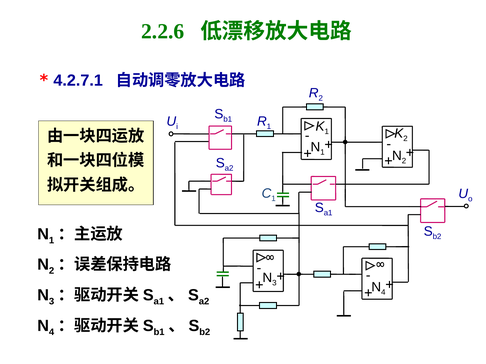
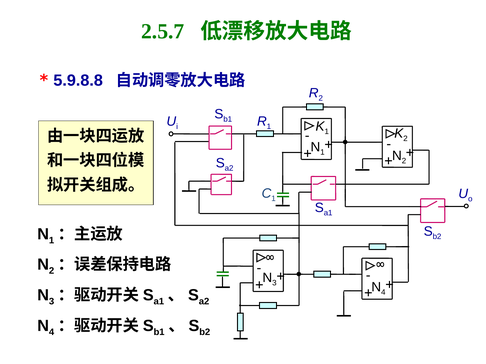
2.2.6: 2.2.6 -> 2.5.7 (163, 32)
4.2.7.1: 4.2.7.1 -> 5.9.8.8 (78, 81)
